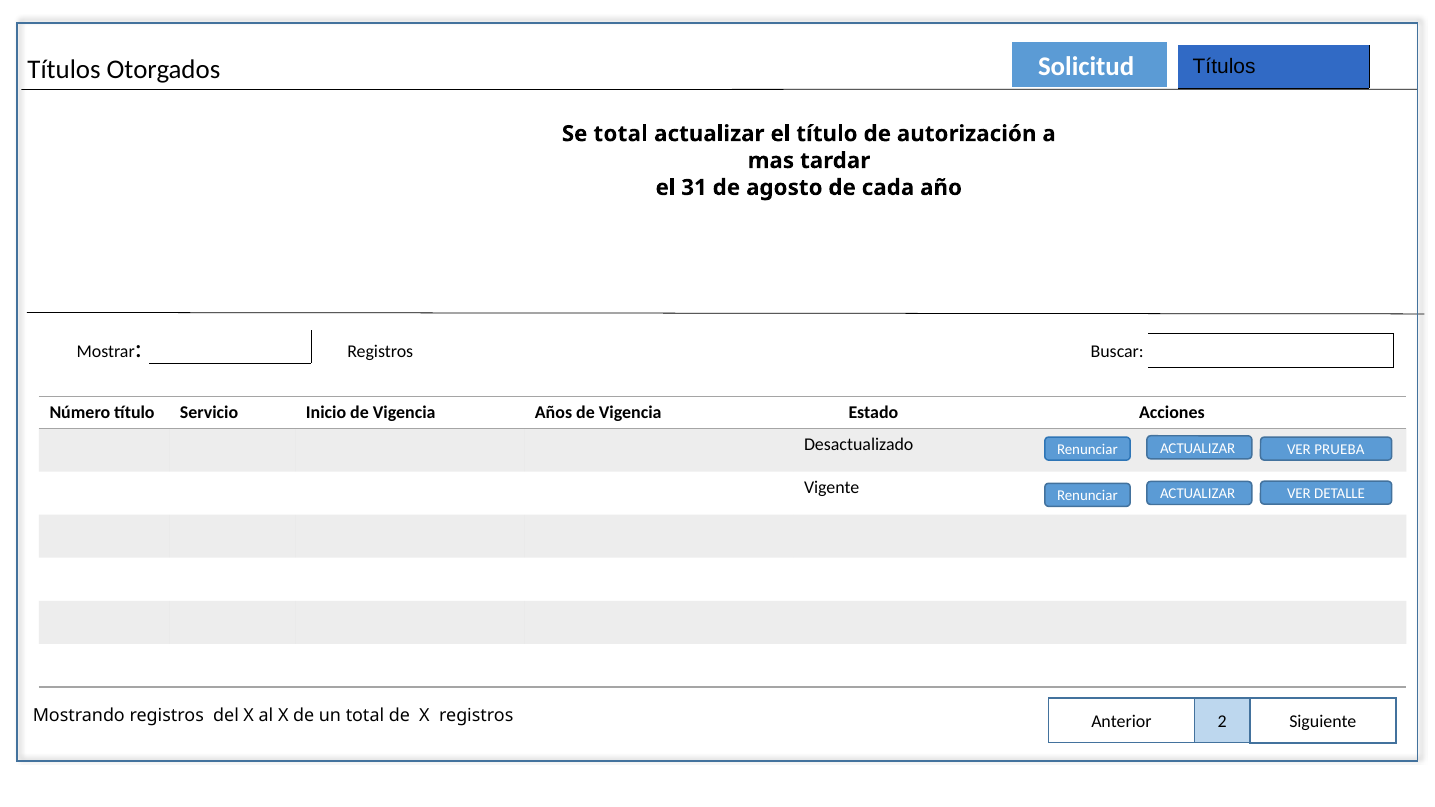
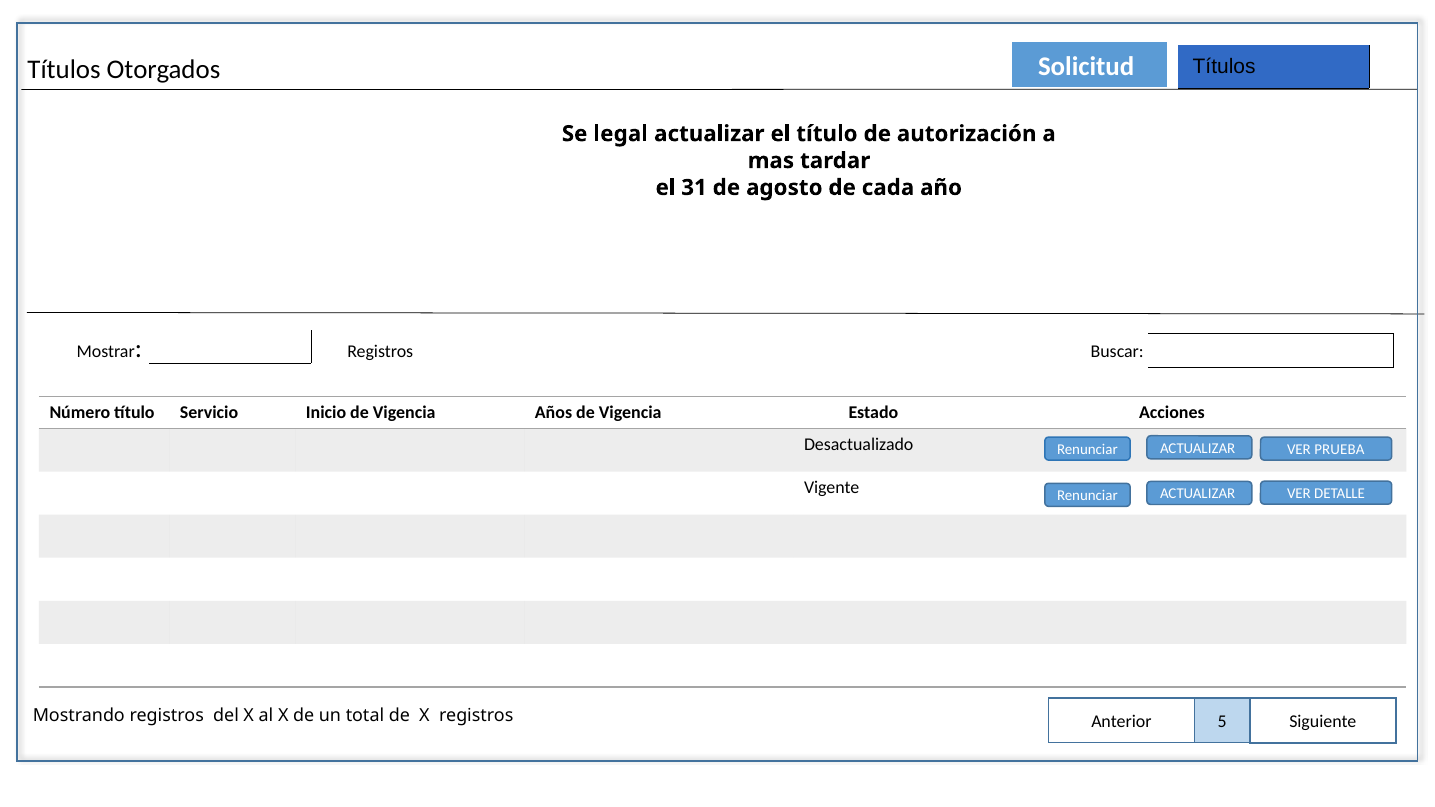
Se total: total -> legal (621, 134)
2: 2 -> 5 (1222, 722)
